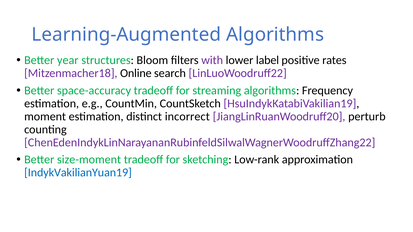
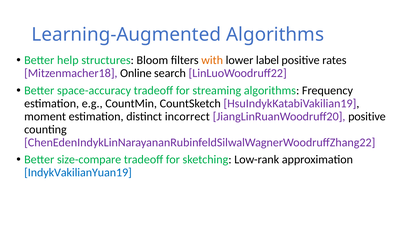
year: year -> help (68, 60)
with colour: purple -> orange (212, 60)
JiangLinRuanWoodruff20 perturb: perturb -> positive (367, 117)
size-moment: size-moment -> size-compare (89, 160)
